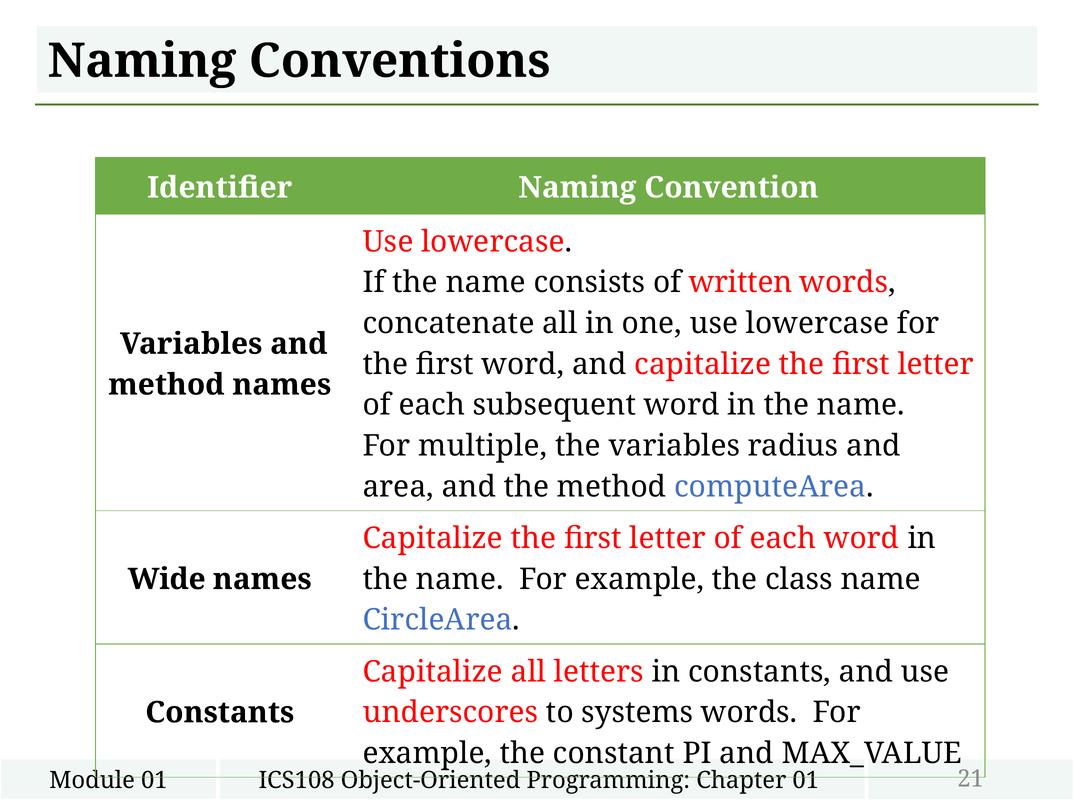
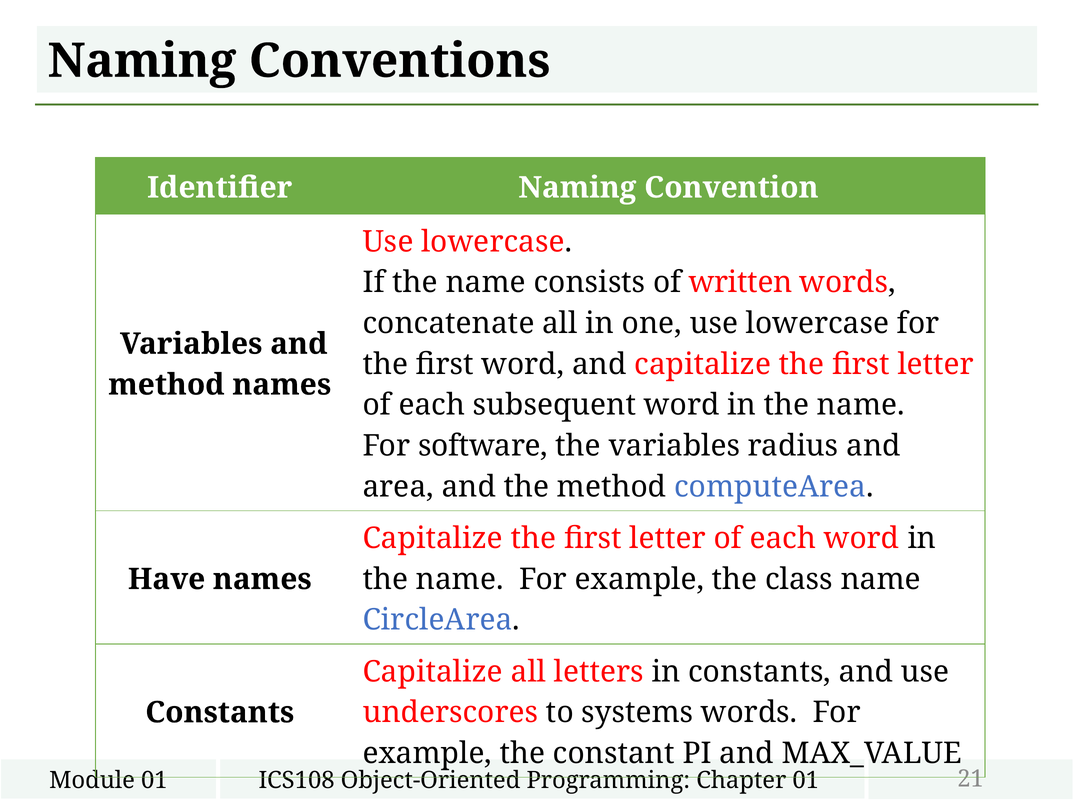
multiple: multiple -> software (483, 446)
Wide: Wide -> Have (167, 579)
